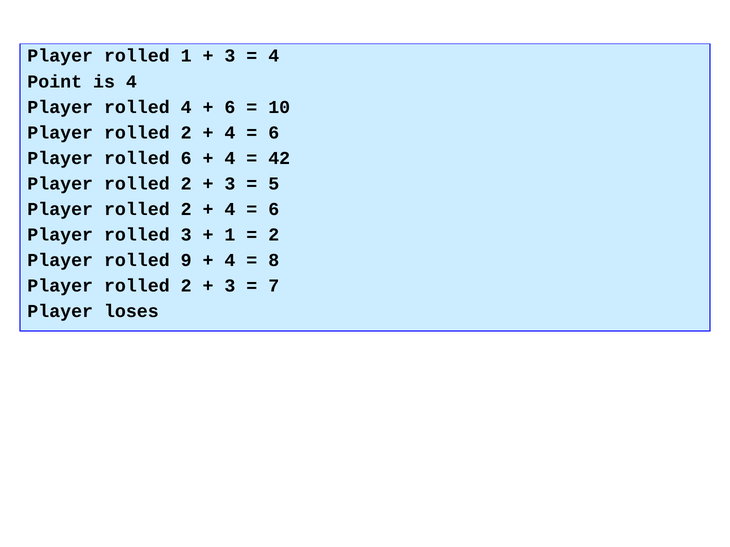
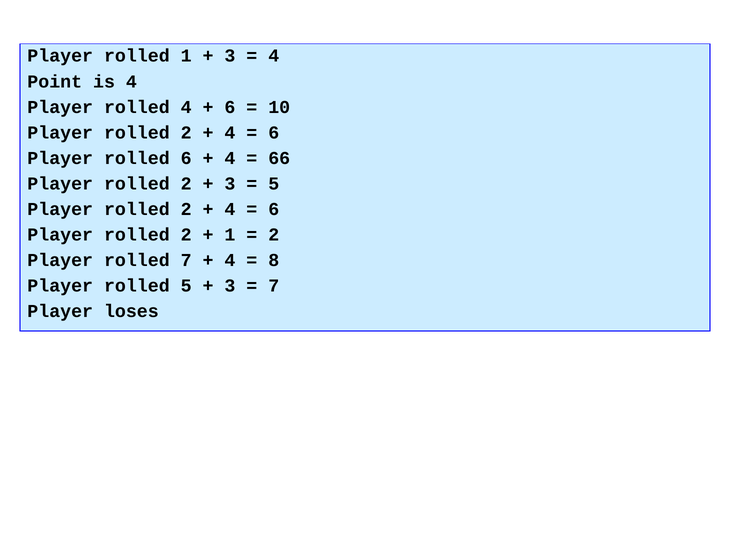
42: 42 -> 66 (279, 158)
3: 3 -> 2 (186, 235)
rolled 9: 9 -> 7 (186, 260)
2: 2 -> 5 (186, 286)
